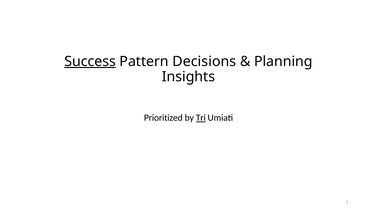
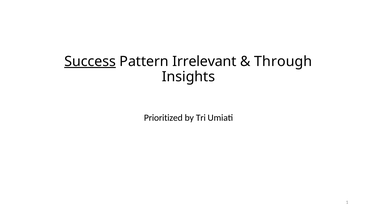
Decisions: Decisions -> Irrelevant (204, 61)
Planning: Planning -> Through (283, 61)
Tri underline: present -> none (201, 118)
